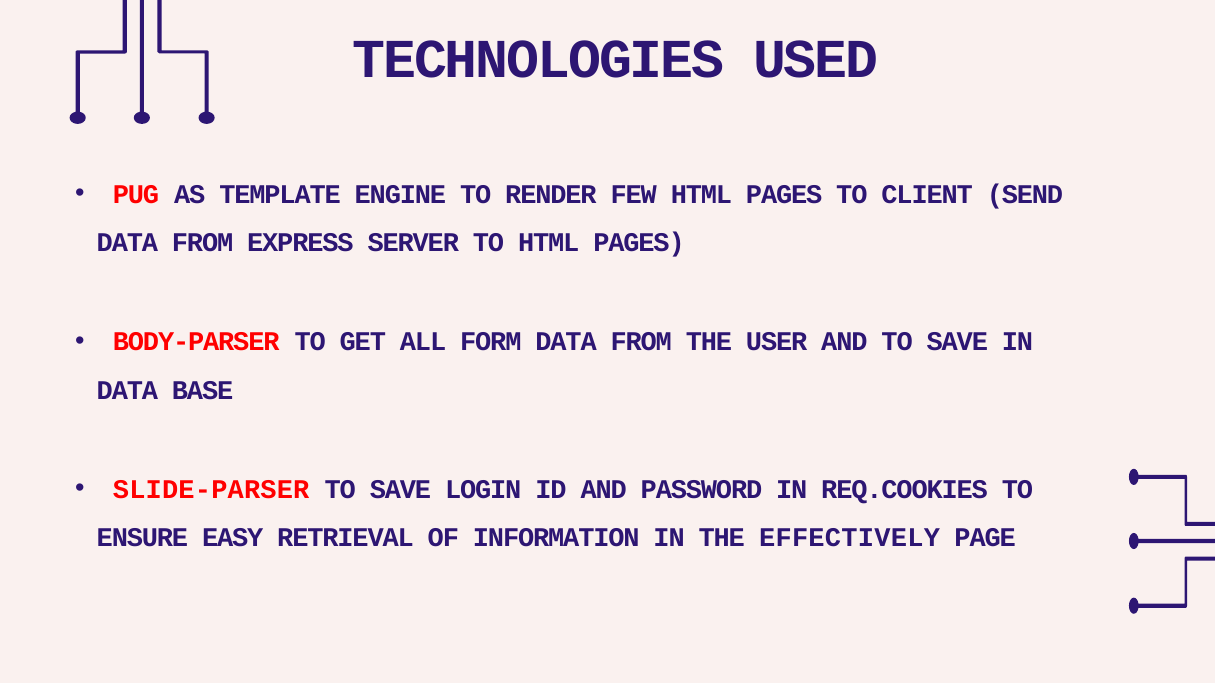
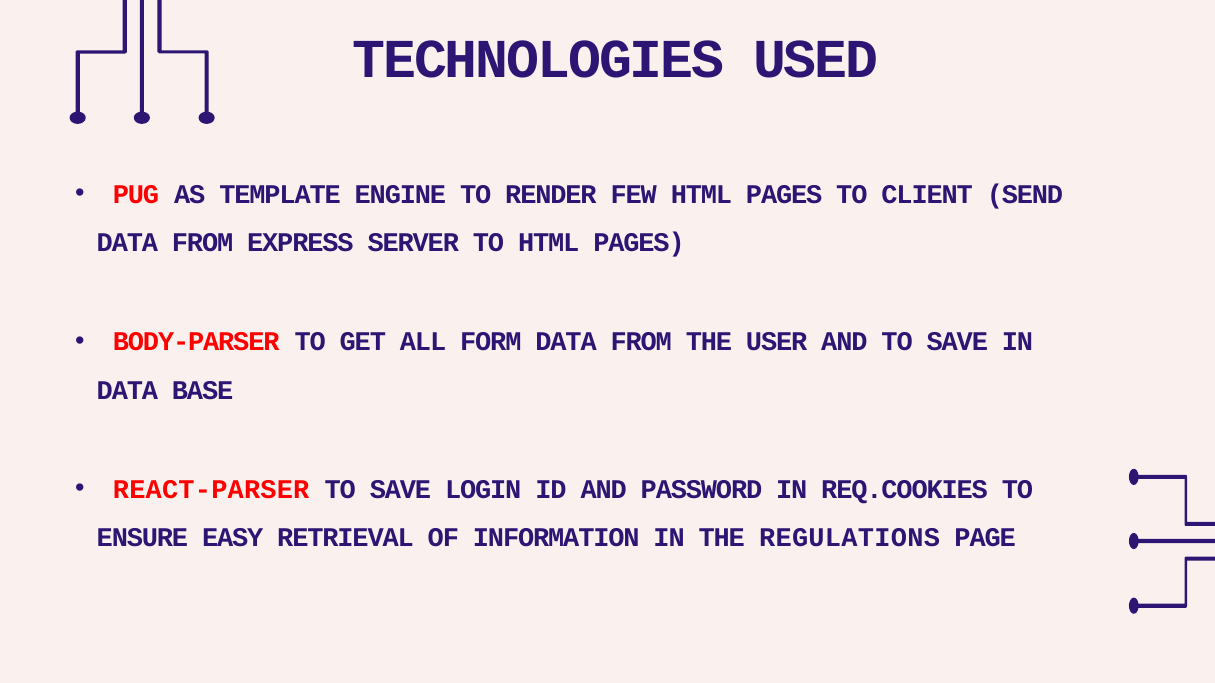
SLIDE-PARSER: SLIDE-PARSER -> REACT-PARSER (211, 490)
EFFECTIVELY: EFFECTIVELY -> REGULATIONS (850, 538)
